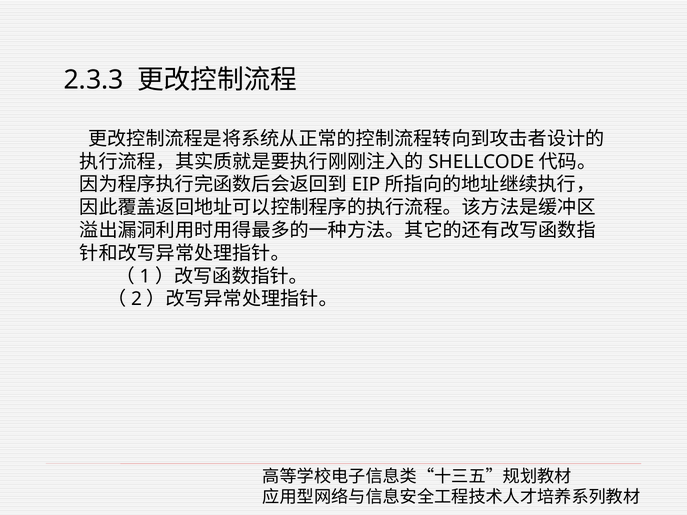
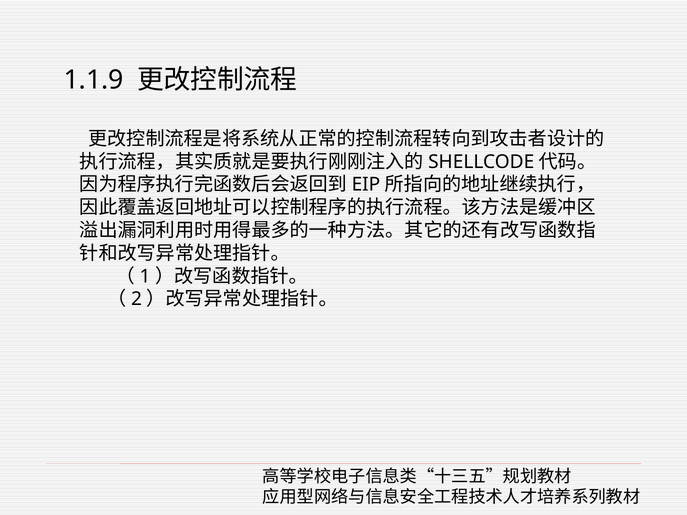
2.3.3: 2.3.3 -> 1.1.9 (94, 80)
